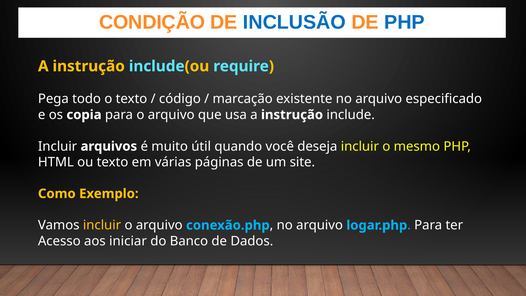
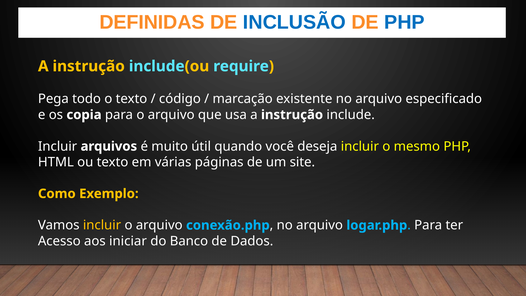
CONDIÇÃO: CONDIÇÃO -> DEFINIDAS (152, 22)
